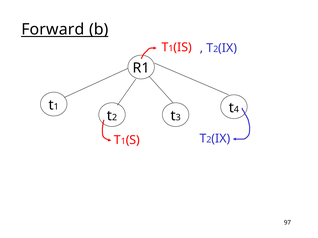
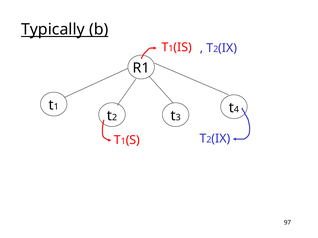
Forward: Forward -> Typically (53, 29)
